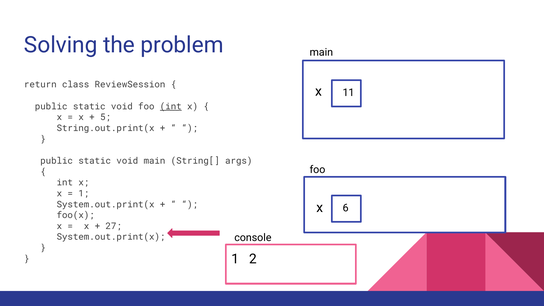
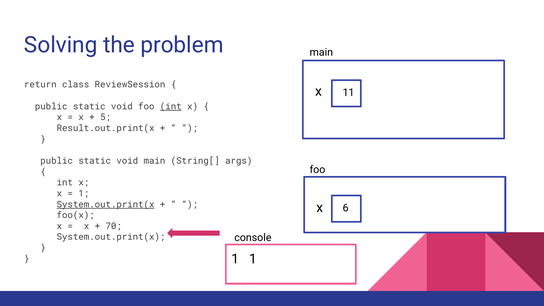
String.out.print(x: String.out.print(x -> Result.out.print(x (106, 128)
System.out.print(x underline: none -> present (106, 204)
27: 27 -> 70 (114, 226)
1 2: 2 -> 1 (253, 259)
